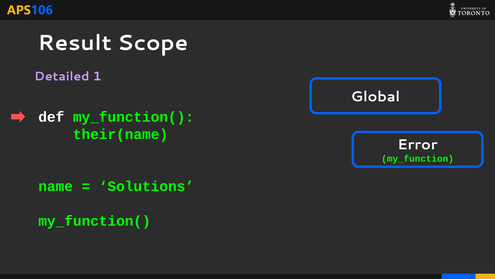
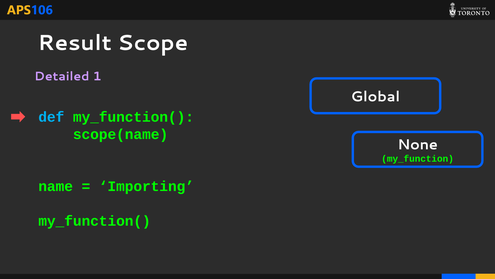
def colour: white -> light blue (51, 117)
their(name: their(name -> scope(name (121, 134)
Error: Error -> None (418, 144)
Solutions: Solutions -> Importing (146, 186)
